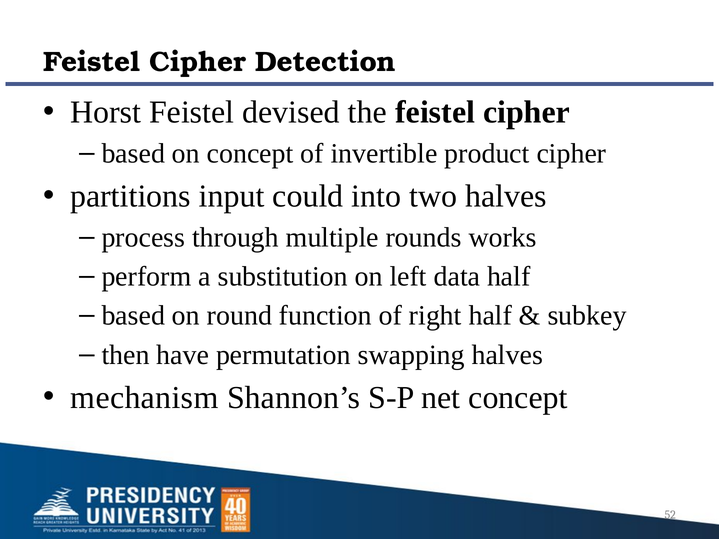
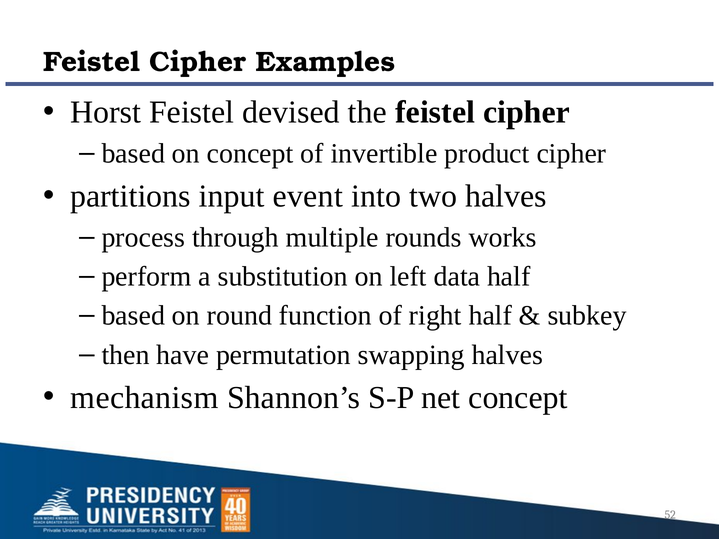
Detection: Detection -> Examples (325, 62)
could: could -> event (308, 196)
